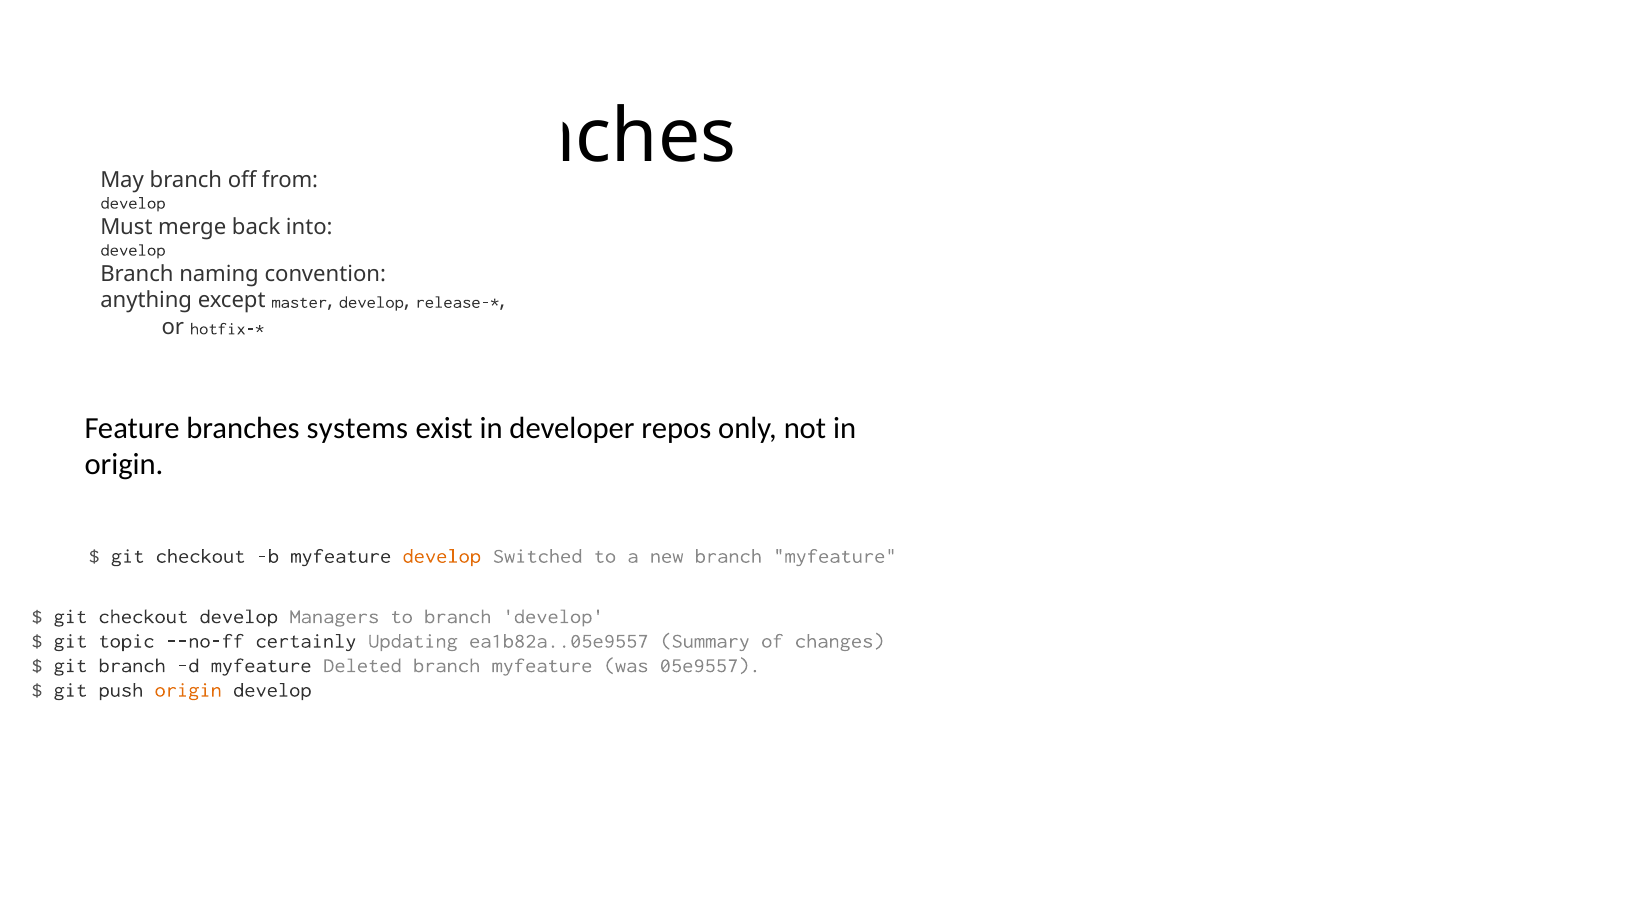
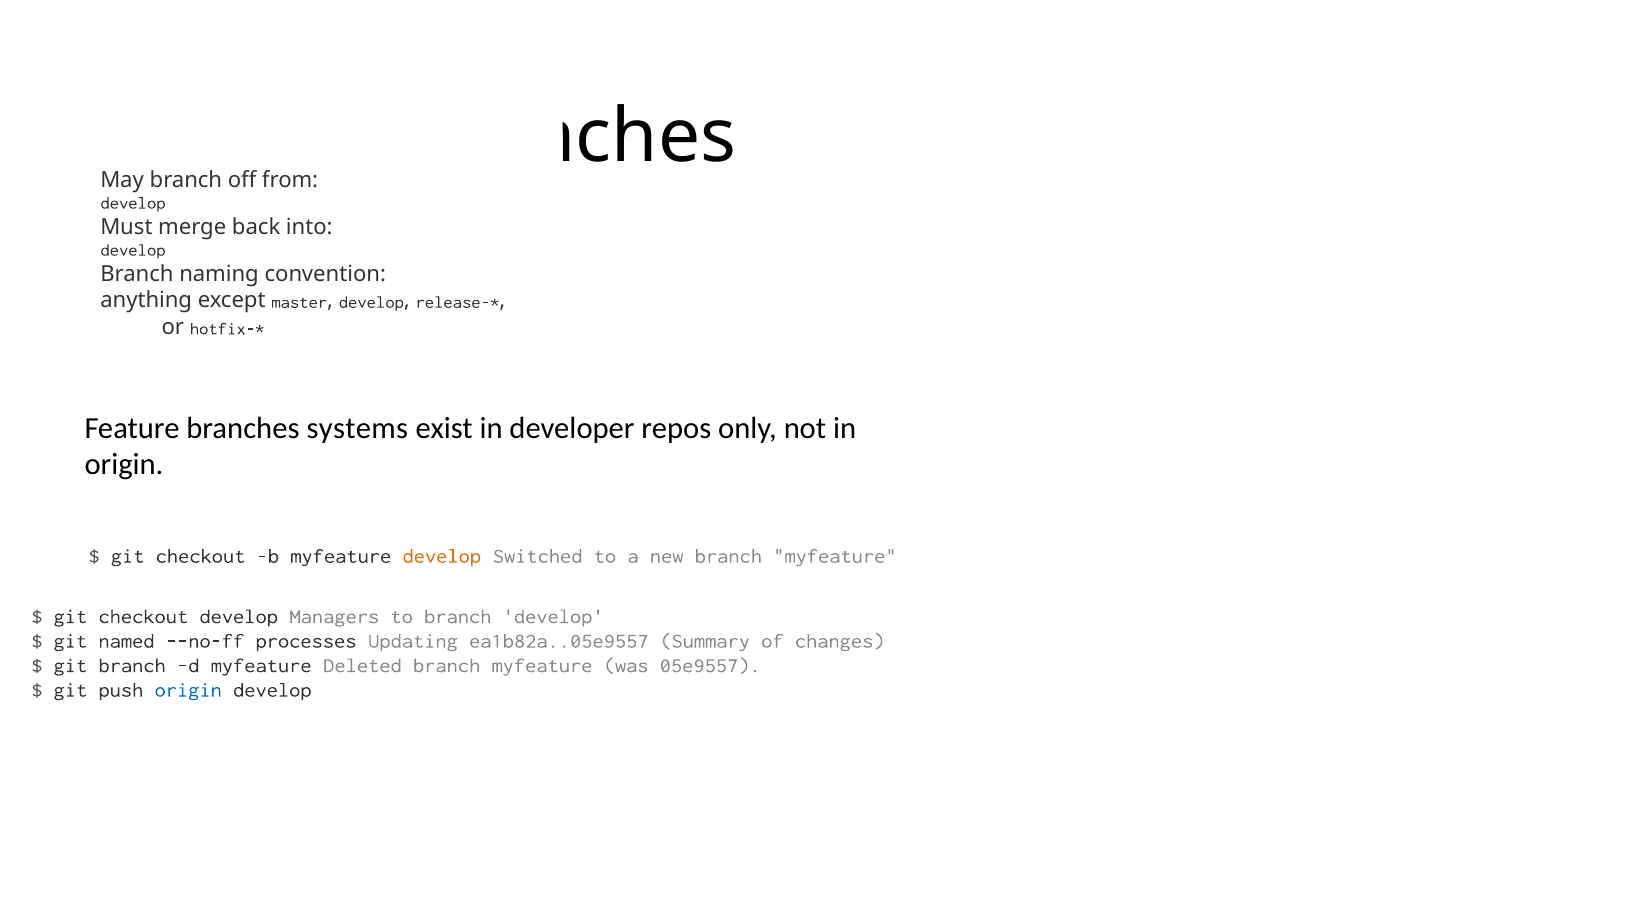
topic: topic -> named (127, 641)
certainly: certainly -> processes (306, 641)
origin colour: orange -> blue (188, 690)
